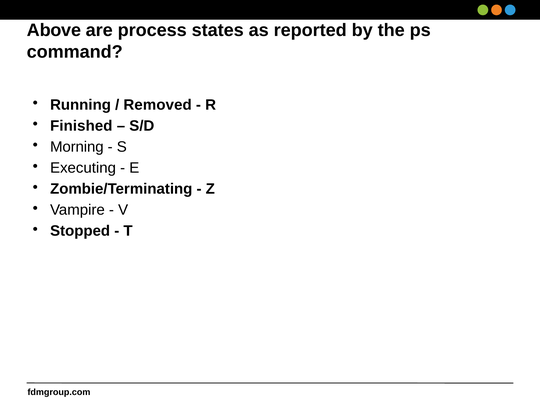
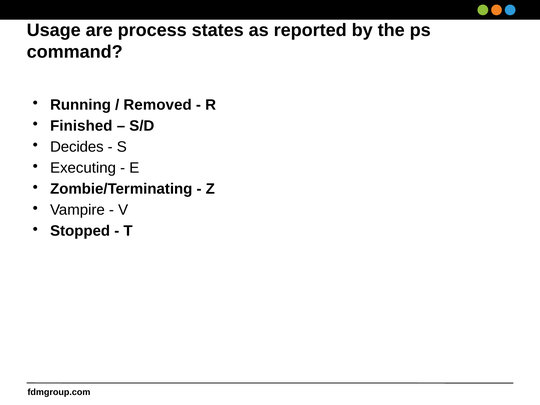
Above: Above -> Usage (54, 30)
Morning: Morning -> Decides (77, 147)
